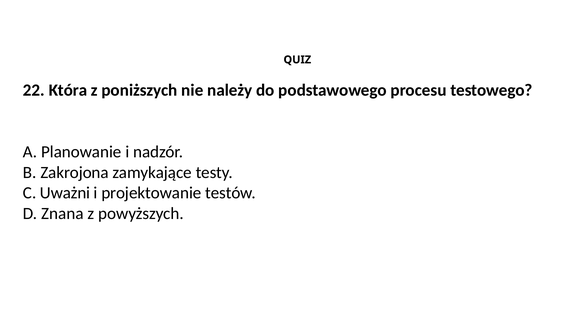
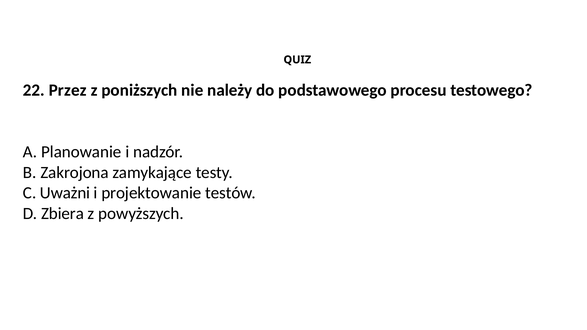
Która: Która -> Przez (68, 90)
Znana: Znana -> Zbiera (63, 214)
